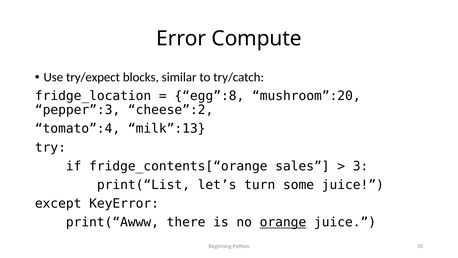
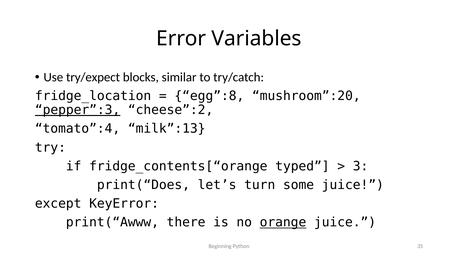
Compute: Compute -> Variables (257, 38)
pepper”:3 underline: none -> present (78, 110)
sales: sales -> typed (302, 166)
print(“List: print(“List -> print(“Does (143, 185)
